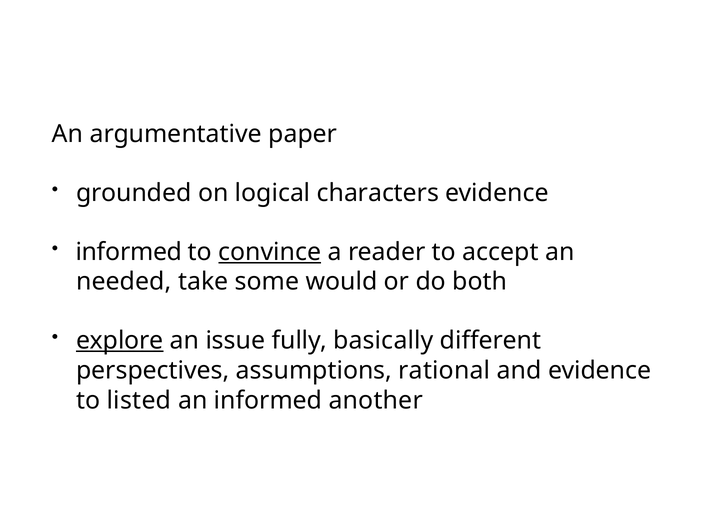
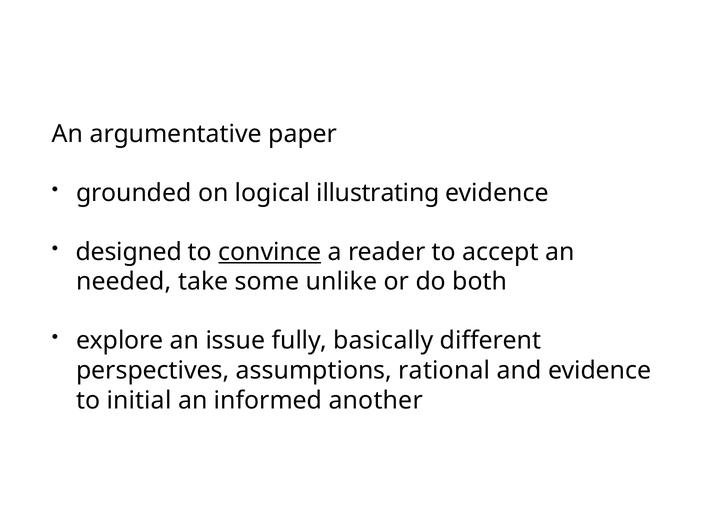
characters: characters -> illustrating (378, 193)
informed: informed -> designed (129, 252)
would: would -> unlike (341, 282)
explore underline: present -> none (120, 341)
listed: listed -> initial (139, 400)
